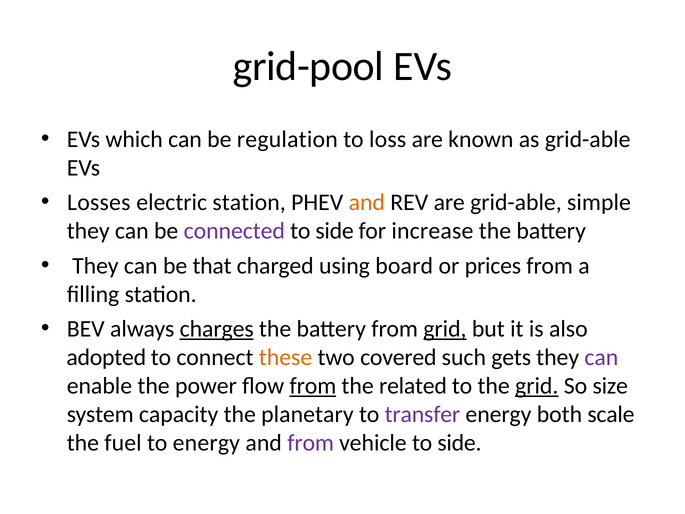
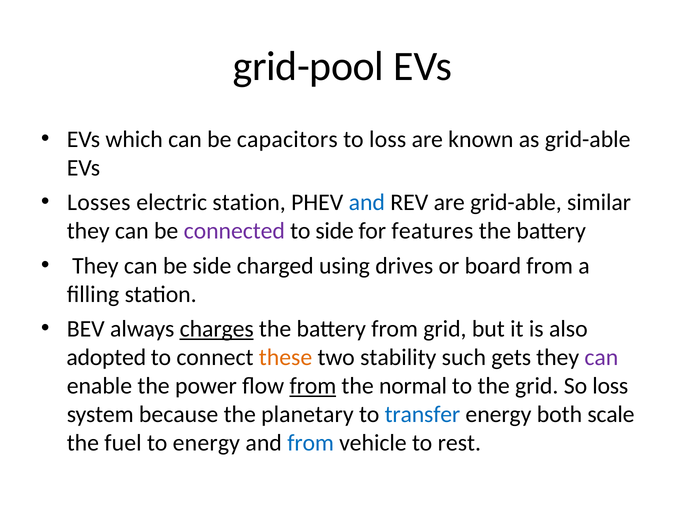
regulation: regulation -> capacitors (287, 139)
and colour: orange -> blue (367, 202)
simple: simple -> similar (599, 202)
increase: increase -> features (432, 231)
be that: that -> side (212, 266)
board: board -> drives (404, 266)
prices: prices -> board (493, 266)
grid underline: present -> none (445, 329)
covered: covered -> stability (398, 357)
related: related -> normal (413, 386)
grid underline: present -> none (537, 386)
So size: size -> loss (610, 386)
capacity: capacity -> because (179, 414)
transfer colour: purple -> blue (422, 414)
from colour: purple -> blue (311, 443)
vehicle to side: side -> rest (459, 443)
